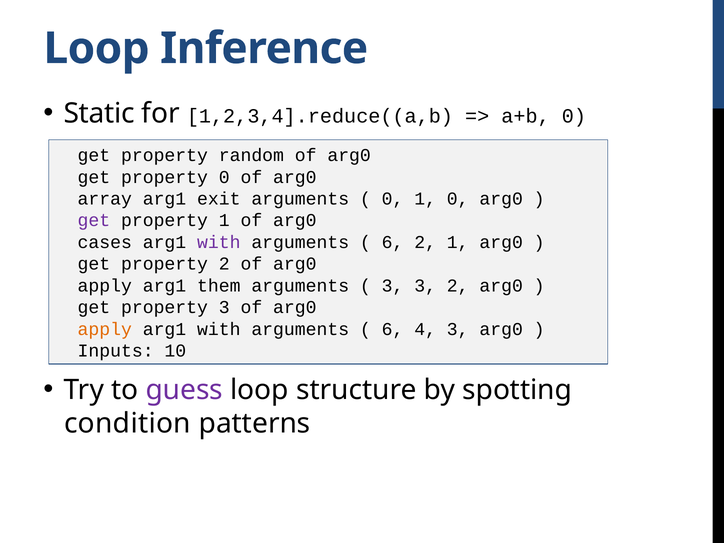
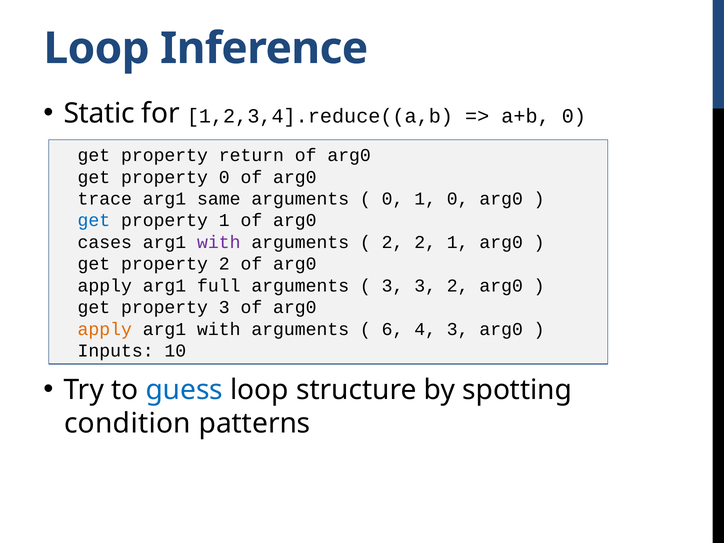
random: random -> return (251, 155)
array: array -> trace (105, 199)
exit: exit -> same (219, 199)
get colour: purple -> blue (94, 220)
6: 6 -> 2 (393, 242)
them: them -> full (219, 286)
guess colour: purple -> blue (184, 390)
